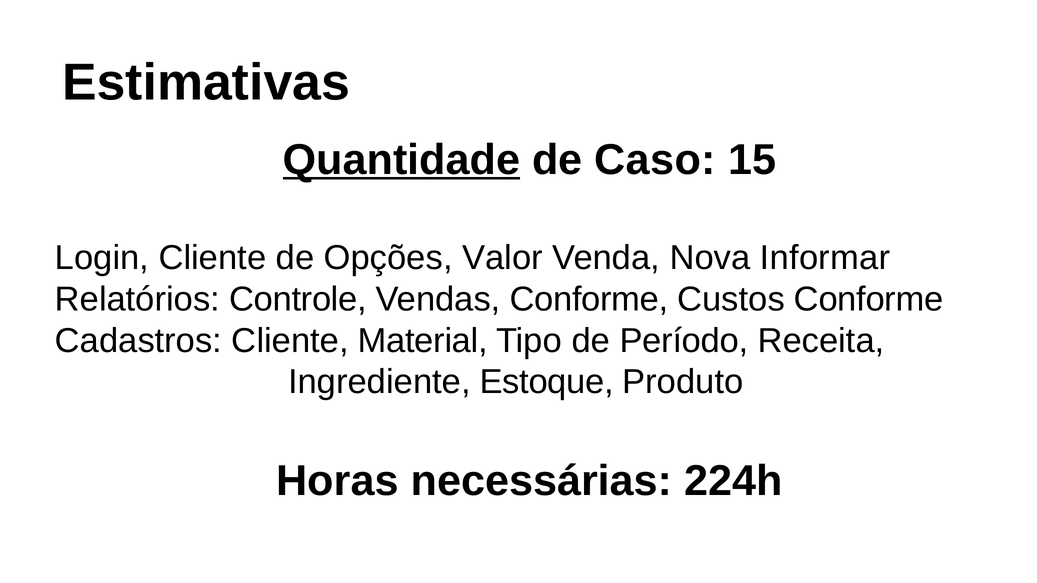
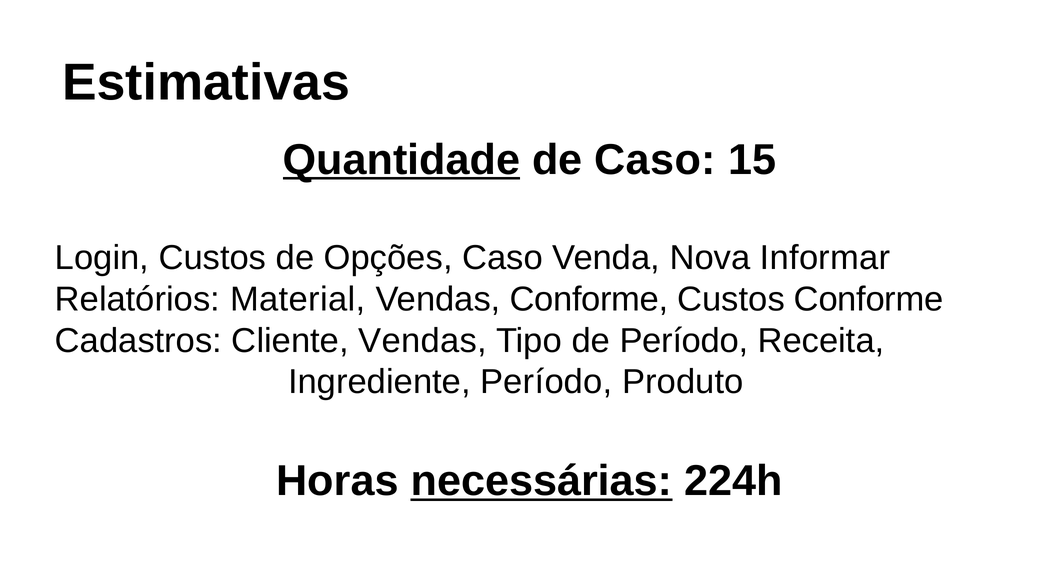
Login Cliente: Cliente -> Custos (212, 258)
Opções Valor: Valor -> Caso (502, 258)
Controle: Controle -> Material (298, 299)
Cliente Material: Material -> Vendas (422, 341)
Ingrediente Estoque: Estoque -> Período (546, 382)
necessárias underline: none -> present (541, 481)
